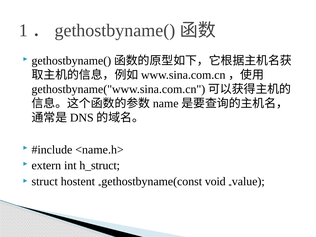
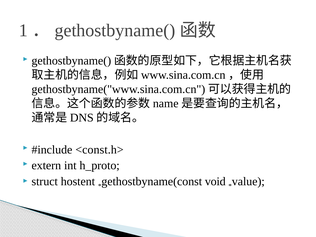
<name.h>: <name.h> -> <const.h> (99, 150)
h_struct: h_struct -> h_proto (100, 166)
